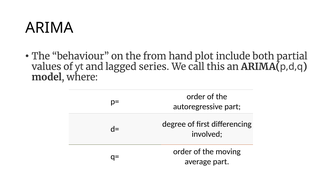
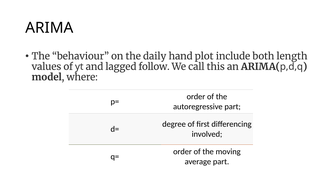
from: from -> daily (155, 56)
partial: partial -> length (292, 56)
series: series -> follow (154, 67)
